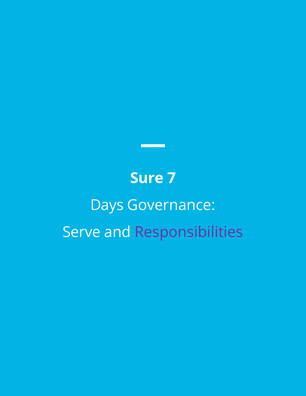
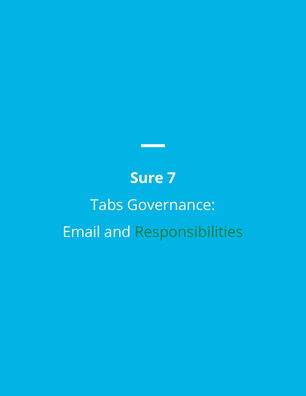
Days: Days -> Tabs (107, 205)
Serve: Serve -> Email (82, 232)
Responsibilities colour: purple -> green (189, 232)
